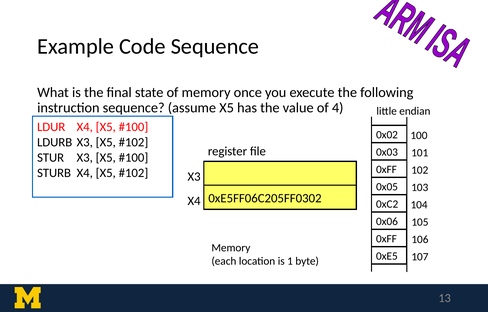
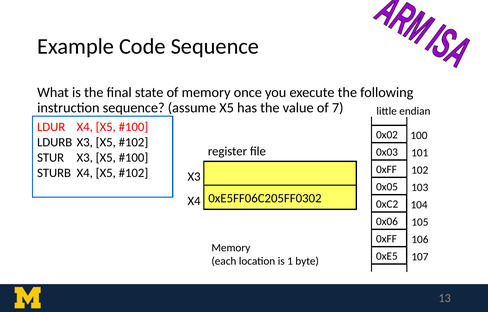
4: 4 -> 7 (338, 108)
